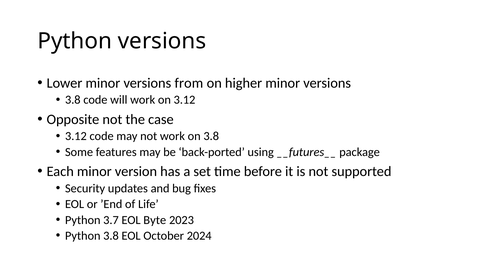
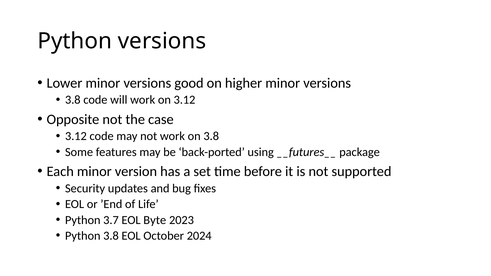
from: from -> good (189, 83)
